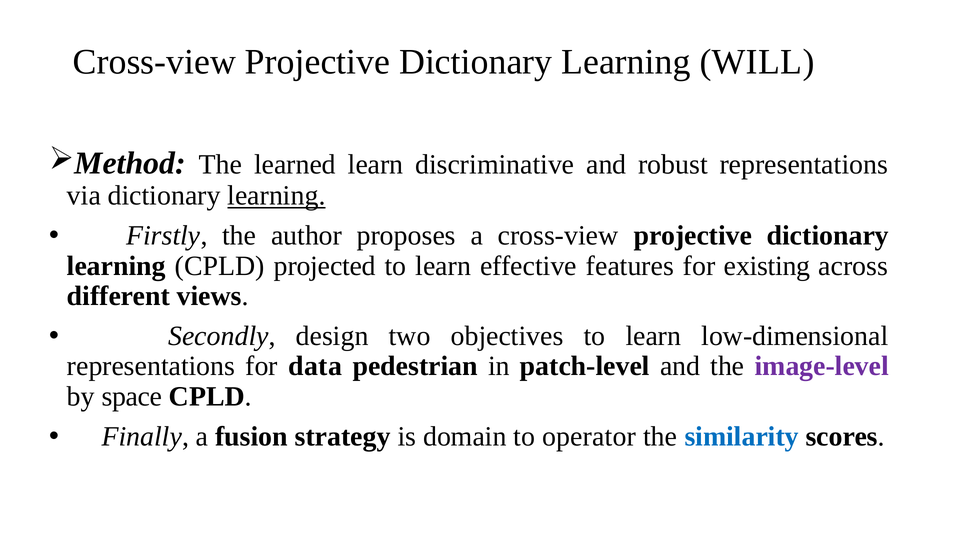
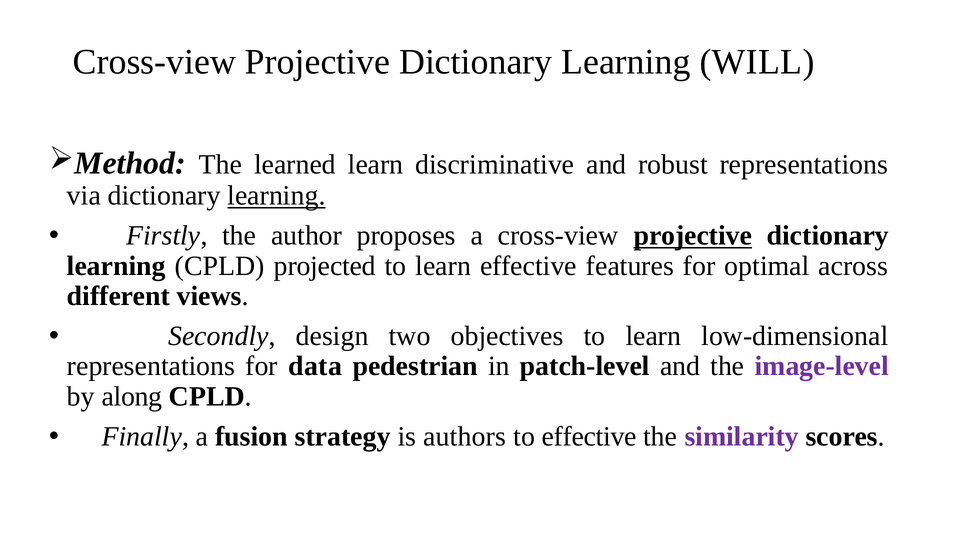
projective underline: none -> present (693, 236)
existing: existing -> optimal (767, 266)
space: space -> along (132, 396)
domain: domain -> authors (465, 436)
to operator: operator -> effective (589, 436)
similarity colour: blue -> purple (742, 436)
